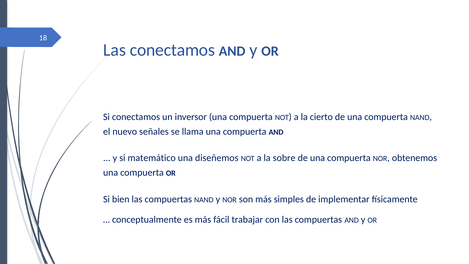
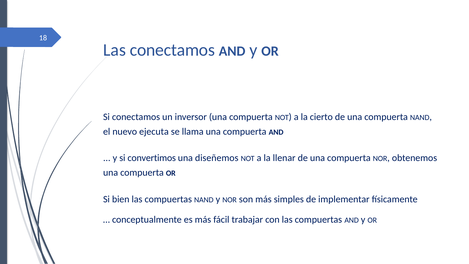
señales: señales -> ejecuta (154, 132)
matemático: matemático -> convertimos (152, 158)
sobre: sobre -> llenar (284, 158)
